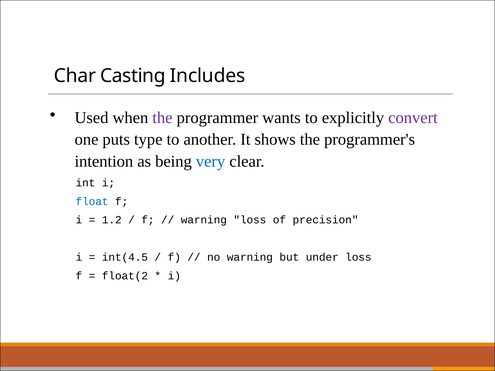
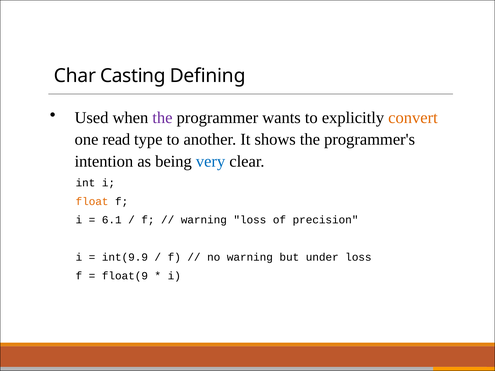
Includes: Includes -> Defining (208, 76)
convert colour: purple -> orange (413, 118)
puts: puts -> read (116, 140)
float colour: blue -> orange (92, 202)
1.2: 1.2 -> 6.1 (112, 220)
int(4.5: int(4.5 -> int(9.9 (125, 257)
float(2: float(2 -> float(9 (125, 276)
